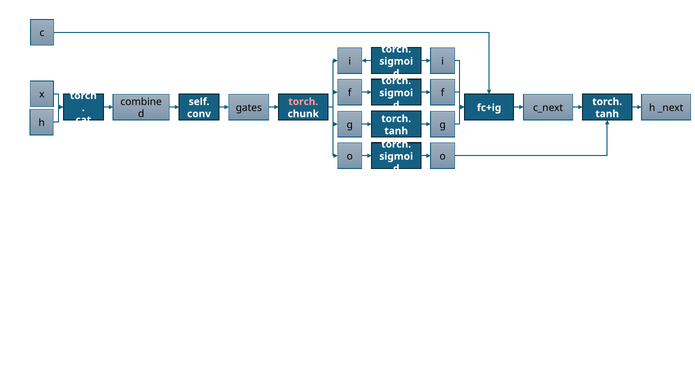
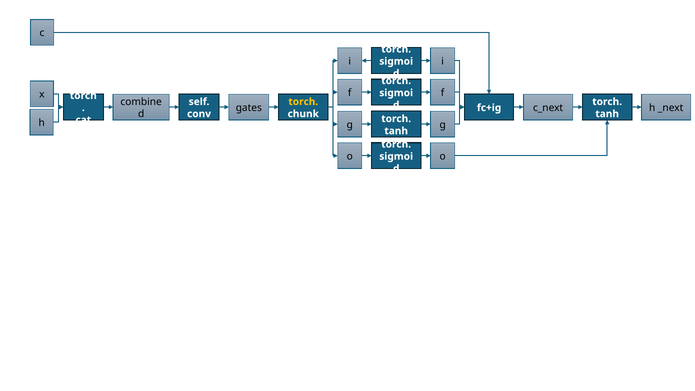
torch colour: pink -> yellow (303, 102)
